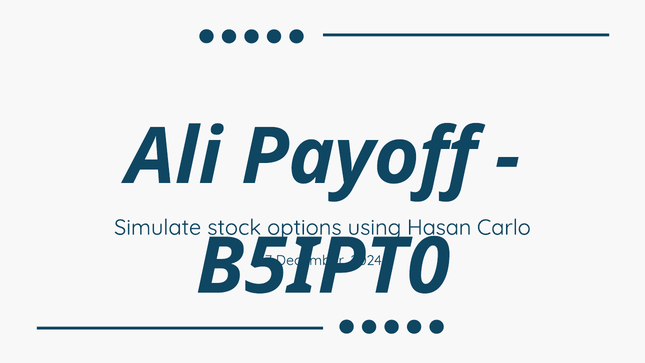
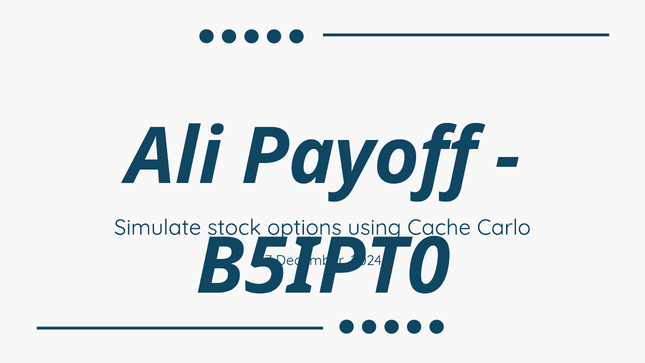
Hasan: Hasan -> Cache (439, 227)
